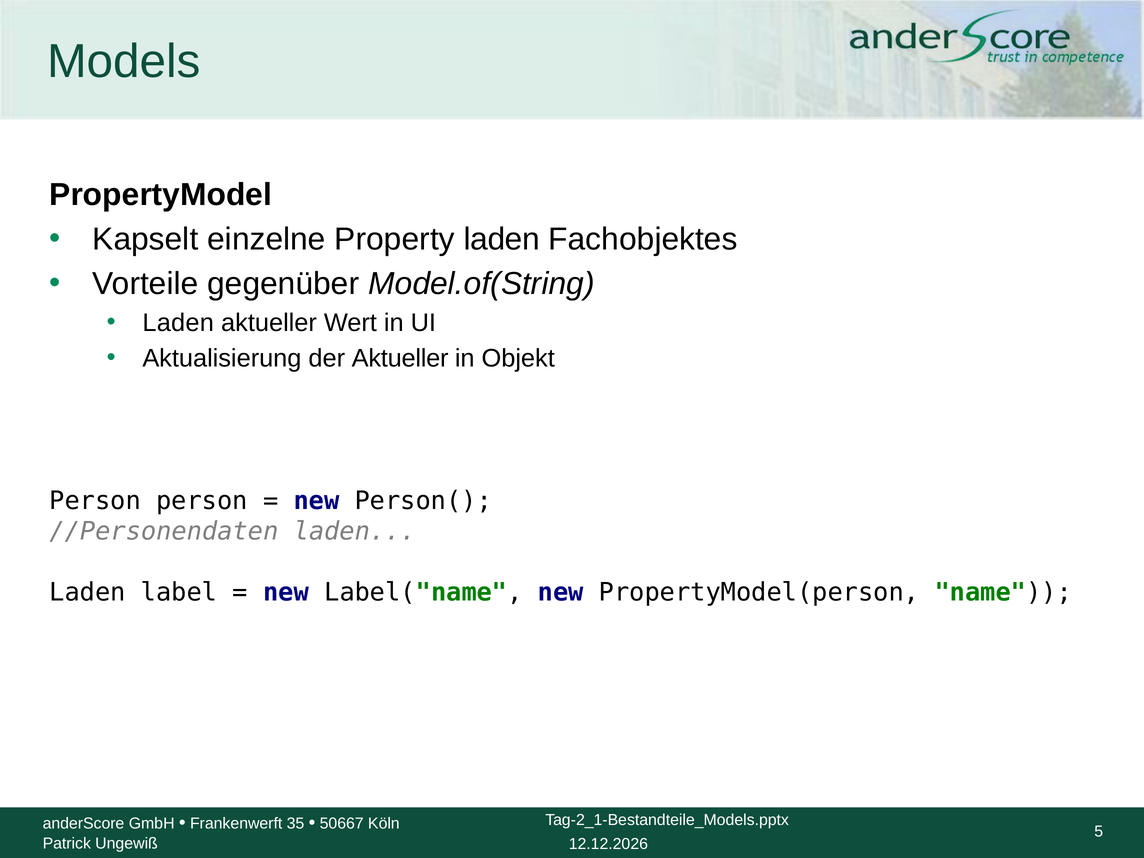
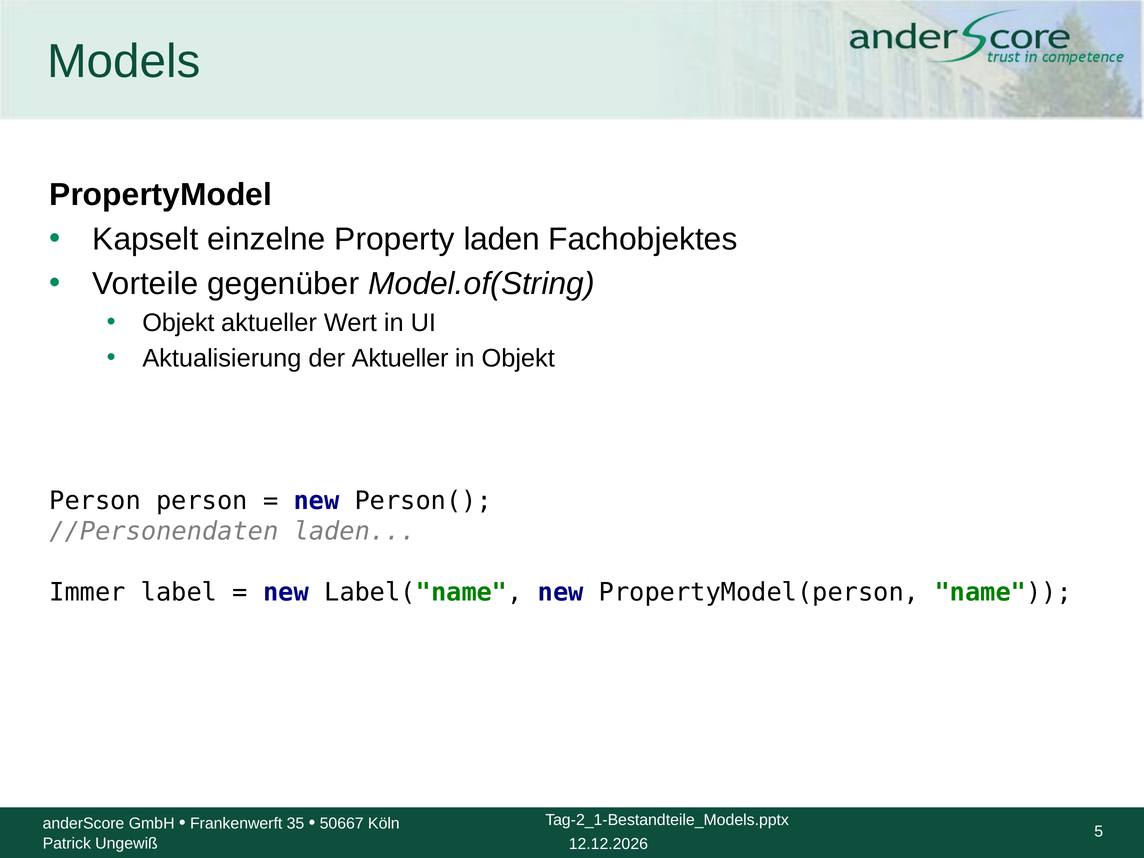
Laden: Laden -> Objekt (178, 323)
Laden: Laden -> Immer (88, 592)
